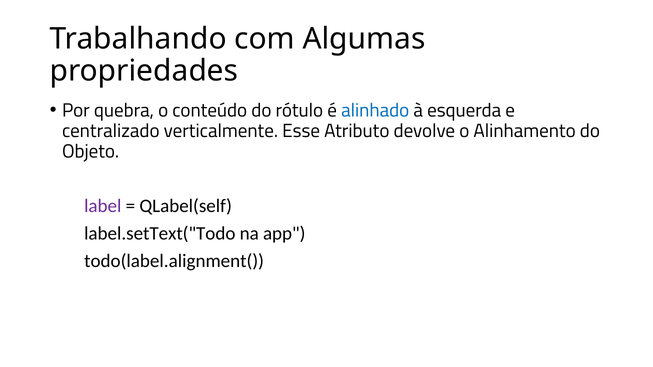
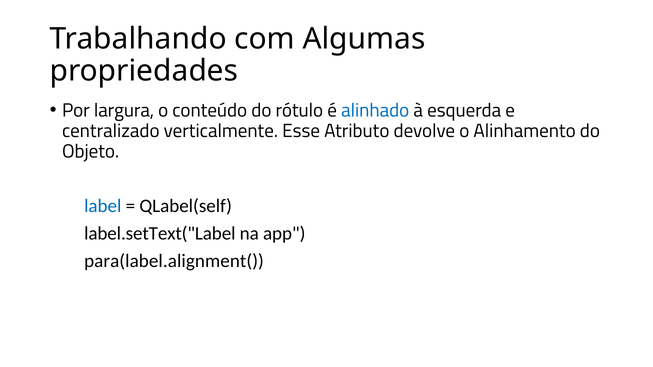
quebra: quebra -> largura (124, 110)
label colour: purple -> blue (103, 206)
label.setText("Todo: label.setText("Todo -> label.setText("Label (160, 234)
todo(label.alignment(: todo(label.alignment( -> para(label.alignment( (174, 261)
